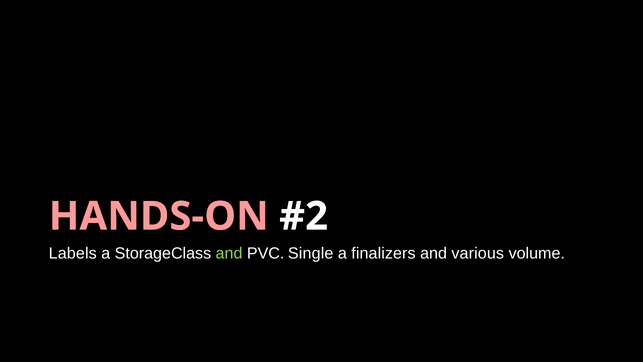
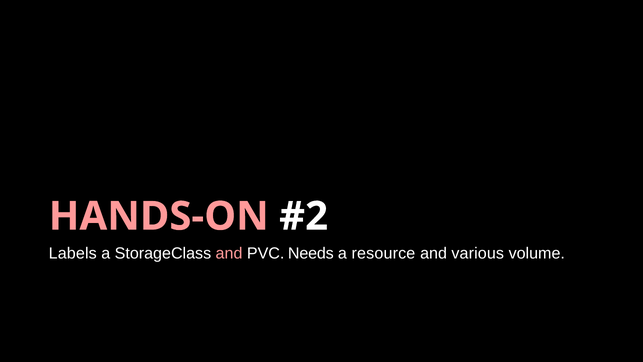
and colour: light green -> pink (229, 253)
Single: Single -> Needs (311, 253)
finalizers: finalizers -> resource (383, 253)
